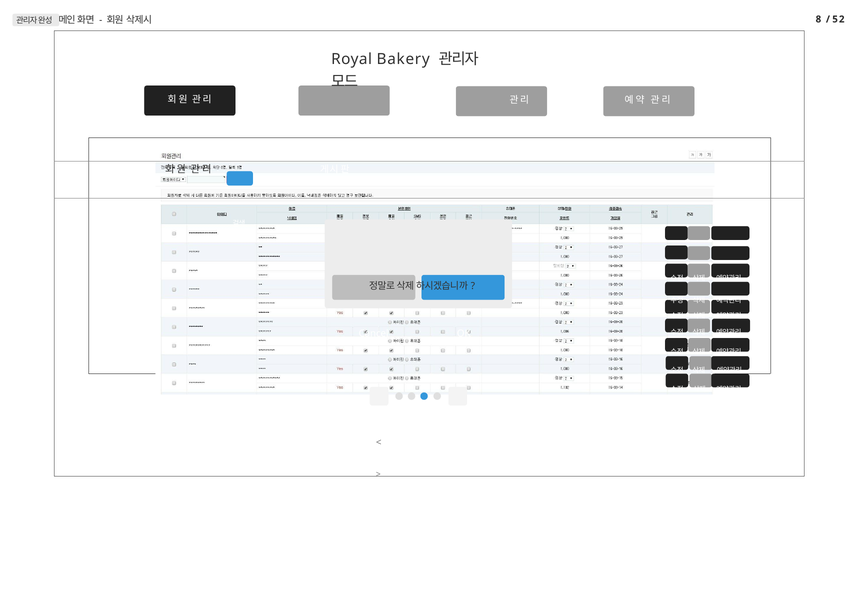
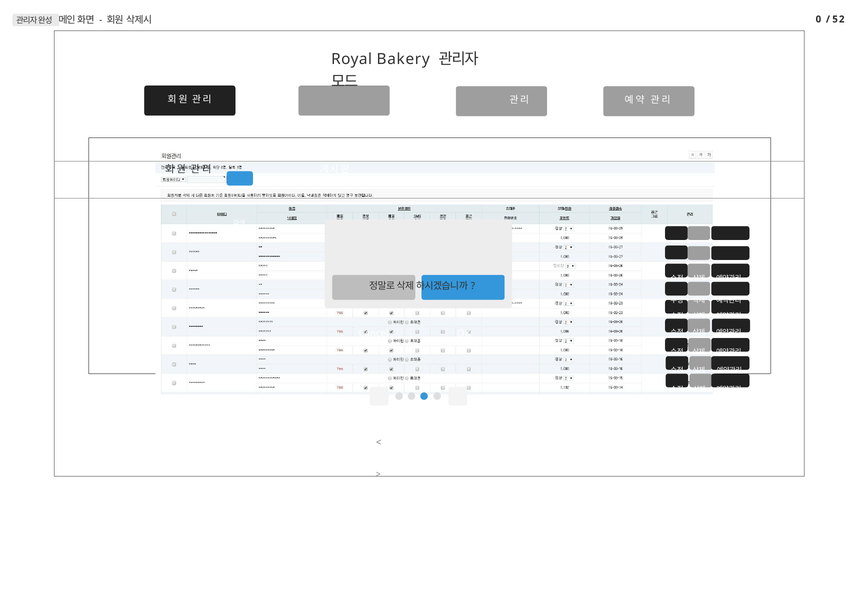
8: 8 -> 0 (818, 19)
